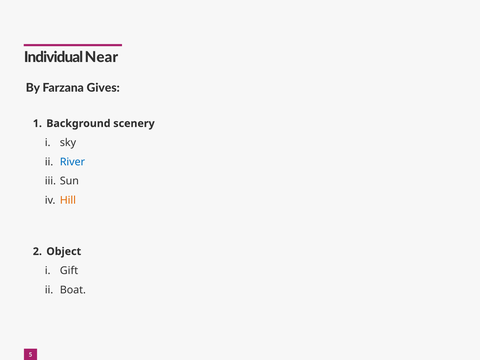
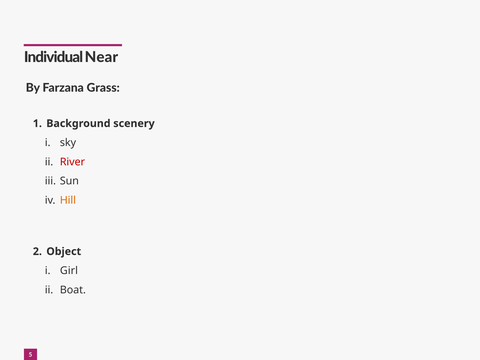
Gives: Gives -> Grass (103, 88)
River colour: blue -> red (72, 162)
Gift: Gift -> Girl (69, 271)
